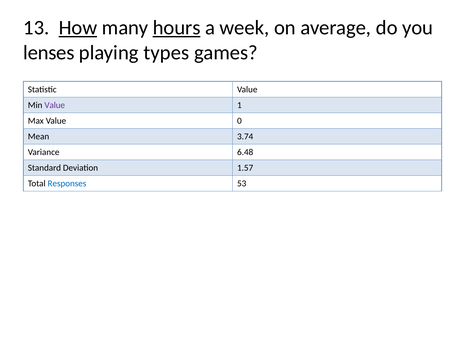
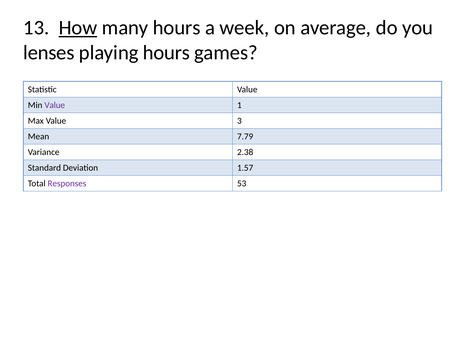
hours underline: present -> none (177, 28)
playing types: types -> hours (167, 53)
0: 0 -> 3 (239, 121)
3.74: 3.74 -> 7.79 (245, 136)
6.48: 6.48 -> 2.38 (245, 152)
Responses colour: blue -> purple (67, 183)
